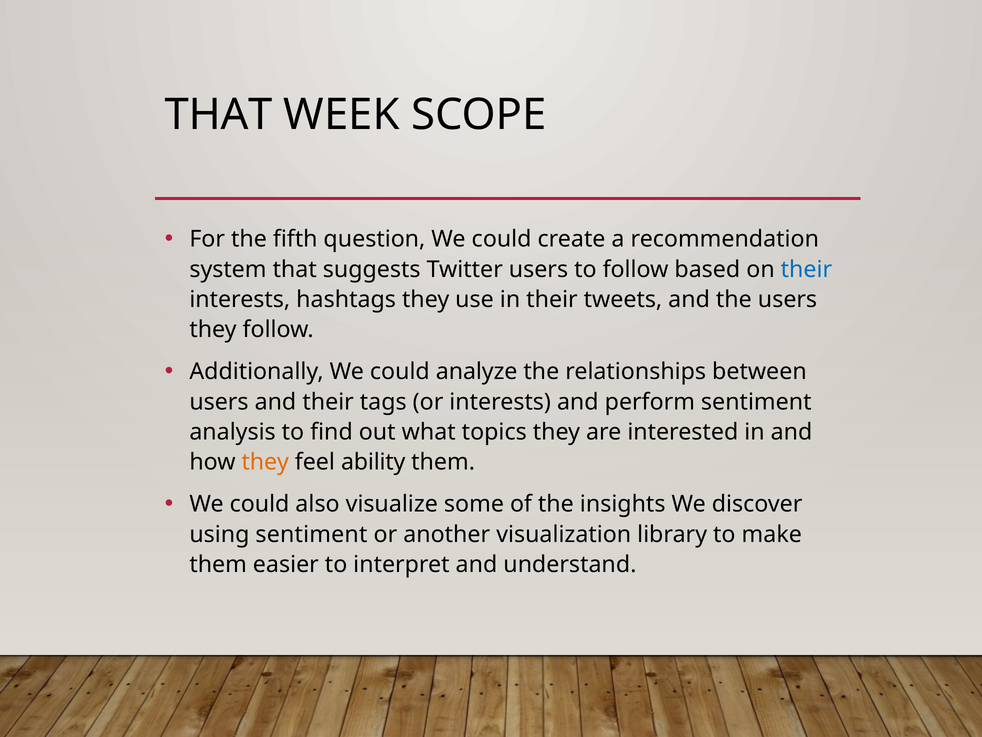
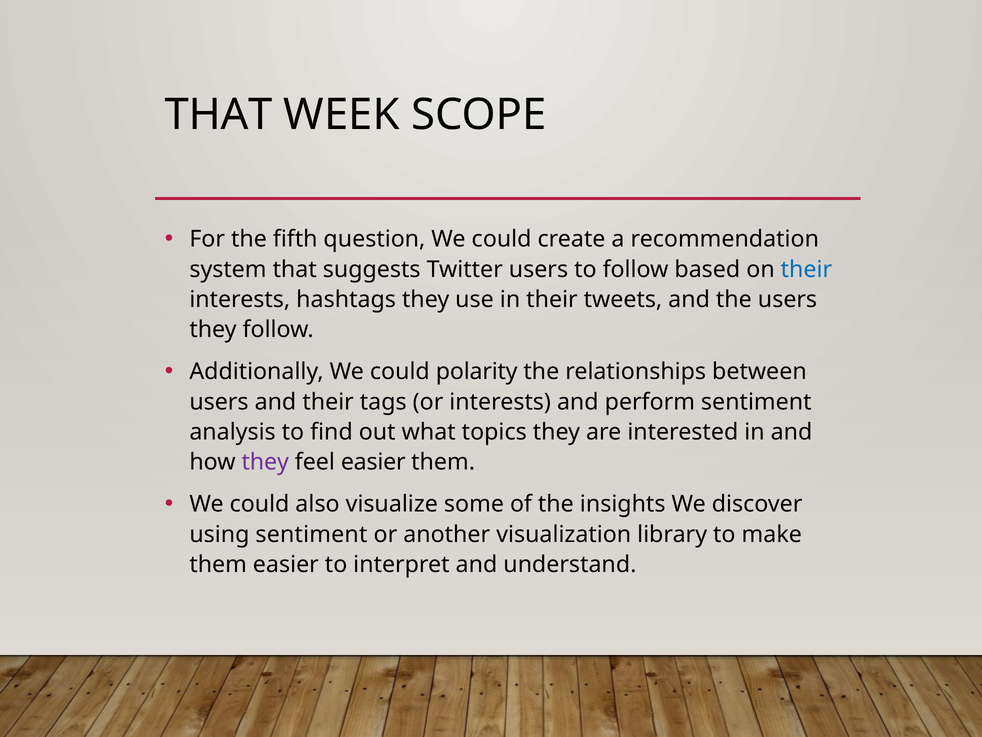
analyze: analyze -> polarity (477, 372)
they colour: orange -> purple (265, 462)
feel ability: ability -> easier (373, 462)
